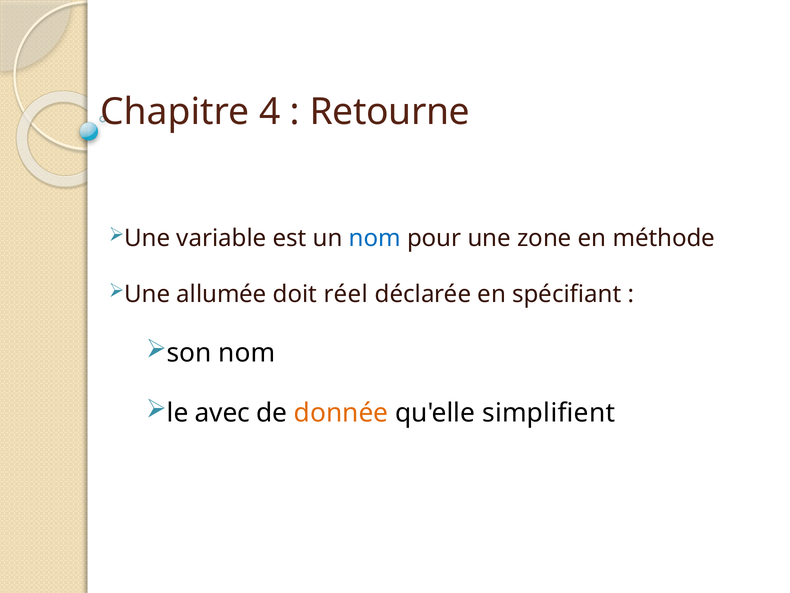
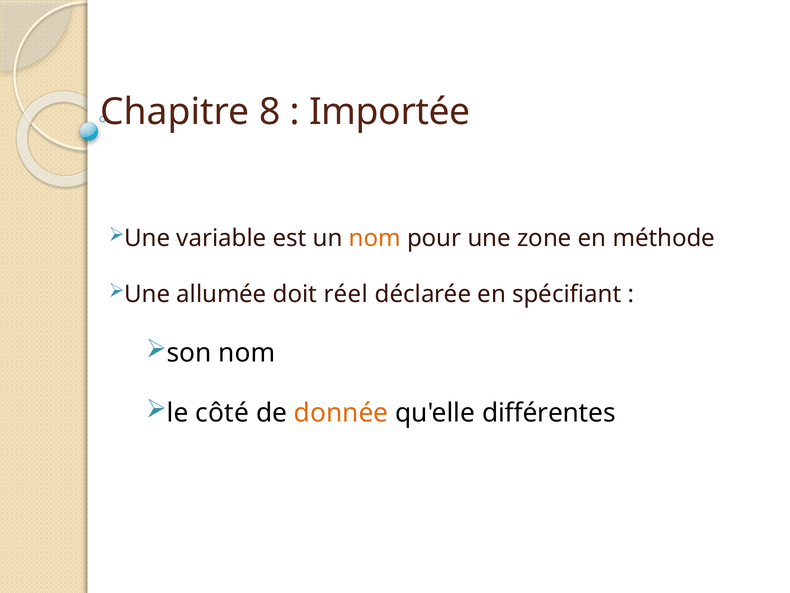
4: 4 -> 8 (270, 112)
Retourne: Retourne -> Importée (390, 112)
nom colour: blue -> orange (375, 238)
avec: avec -> côté (222, 412)
simplifient: simplifient -> différentes (549, 412)
